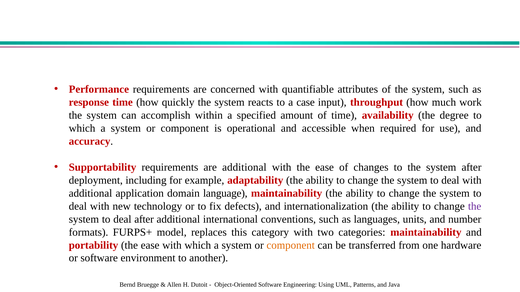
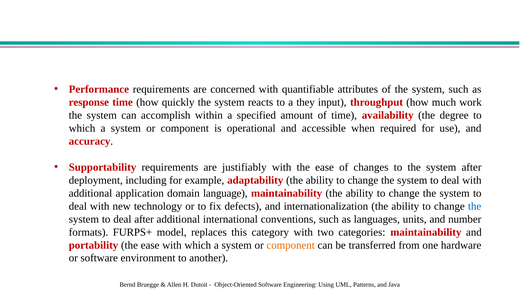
case: case -> they (306, 102)
are additional: additional -> justifiably (244, 167)
the colour: purple -> blue (475, 206)
